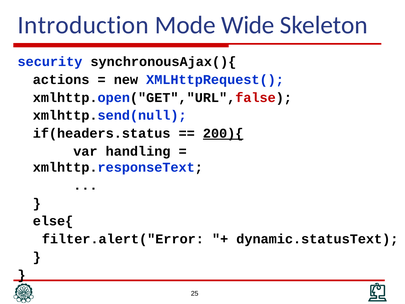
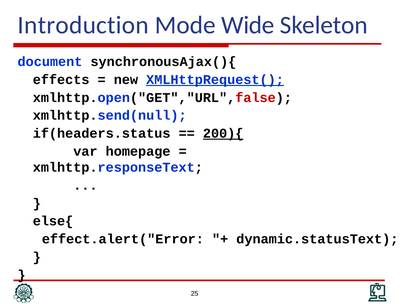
security: security -> document (50, 62)
actions: actions -> effects (61, 80)
XMLHttpRequest( underline: none -> present (215, 80)
handling: handling -> homepage (138, 151)
filter.alert("Error: filter.alert("Error -> effect.alert("Error (123, 239)
